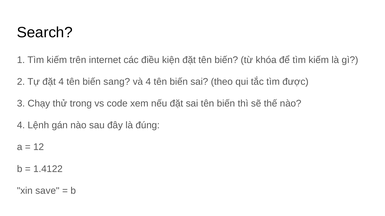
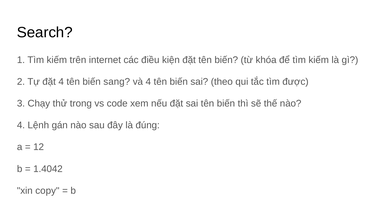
1.4122: 1.4122 -> 1.4042 (48, 169)
save: save -> copy (47, 191)
